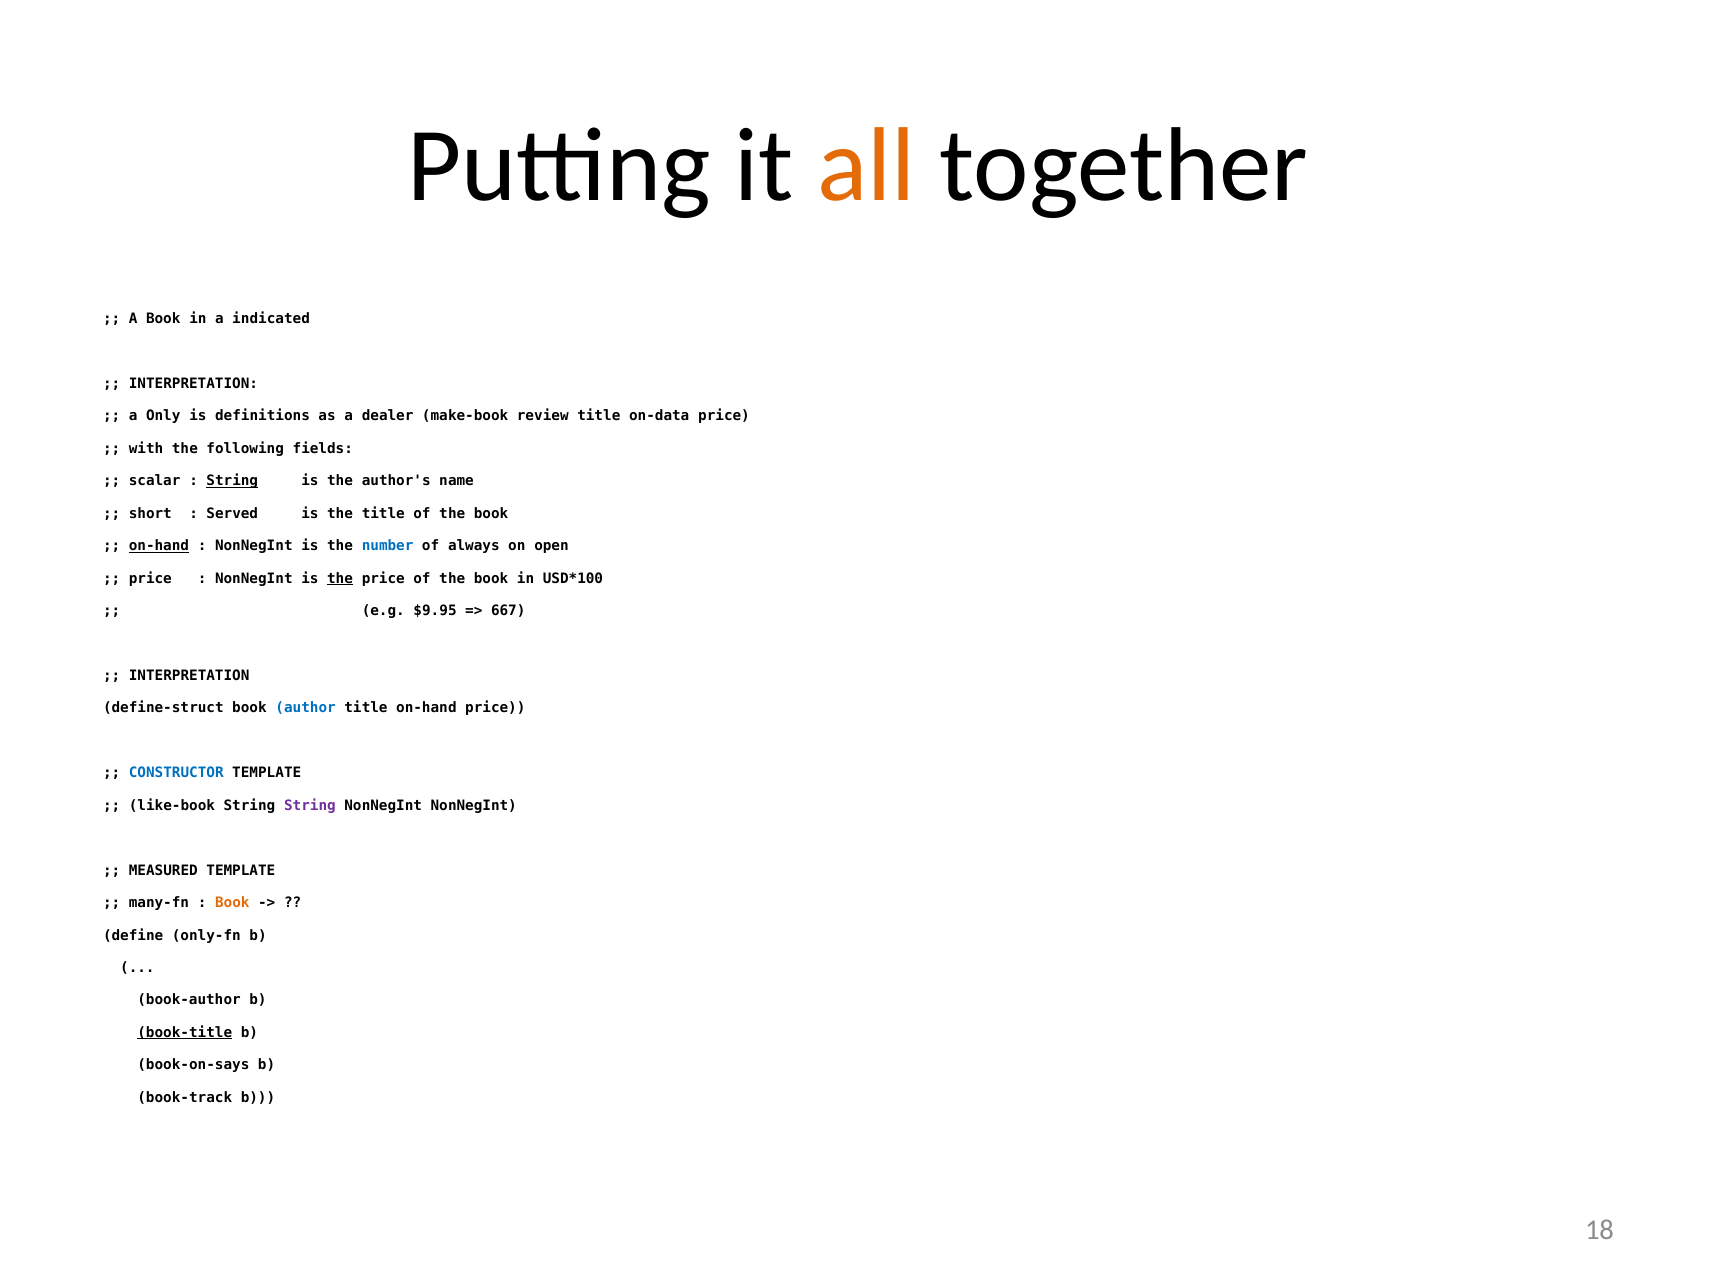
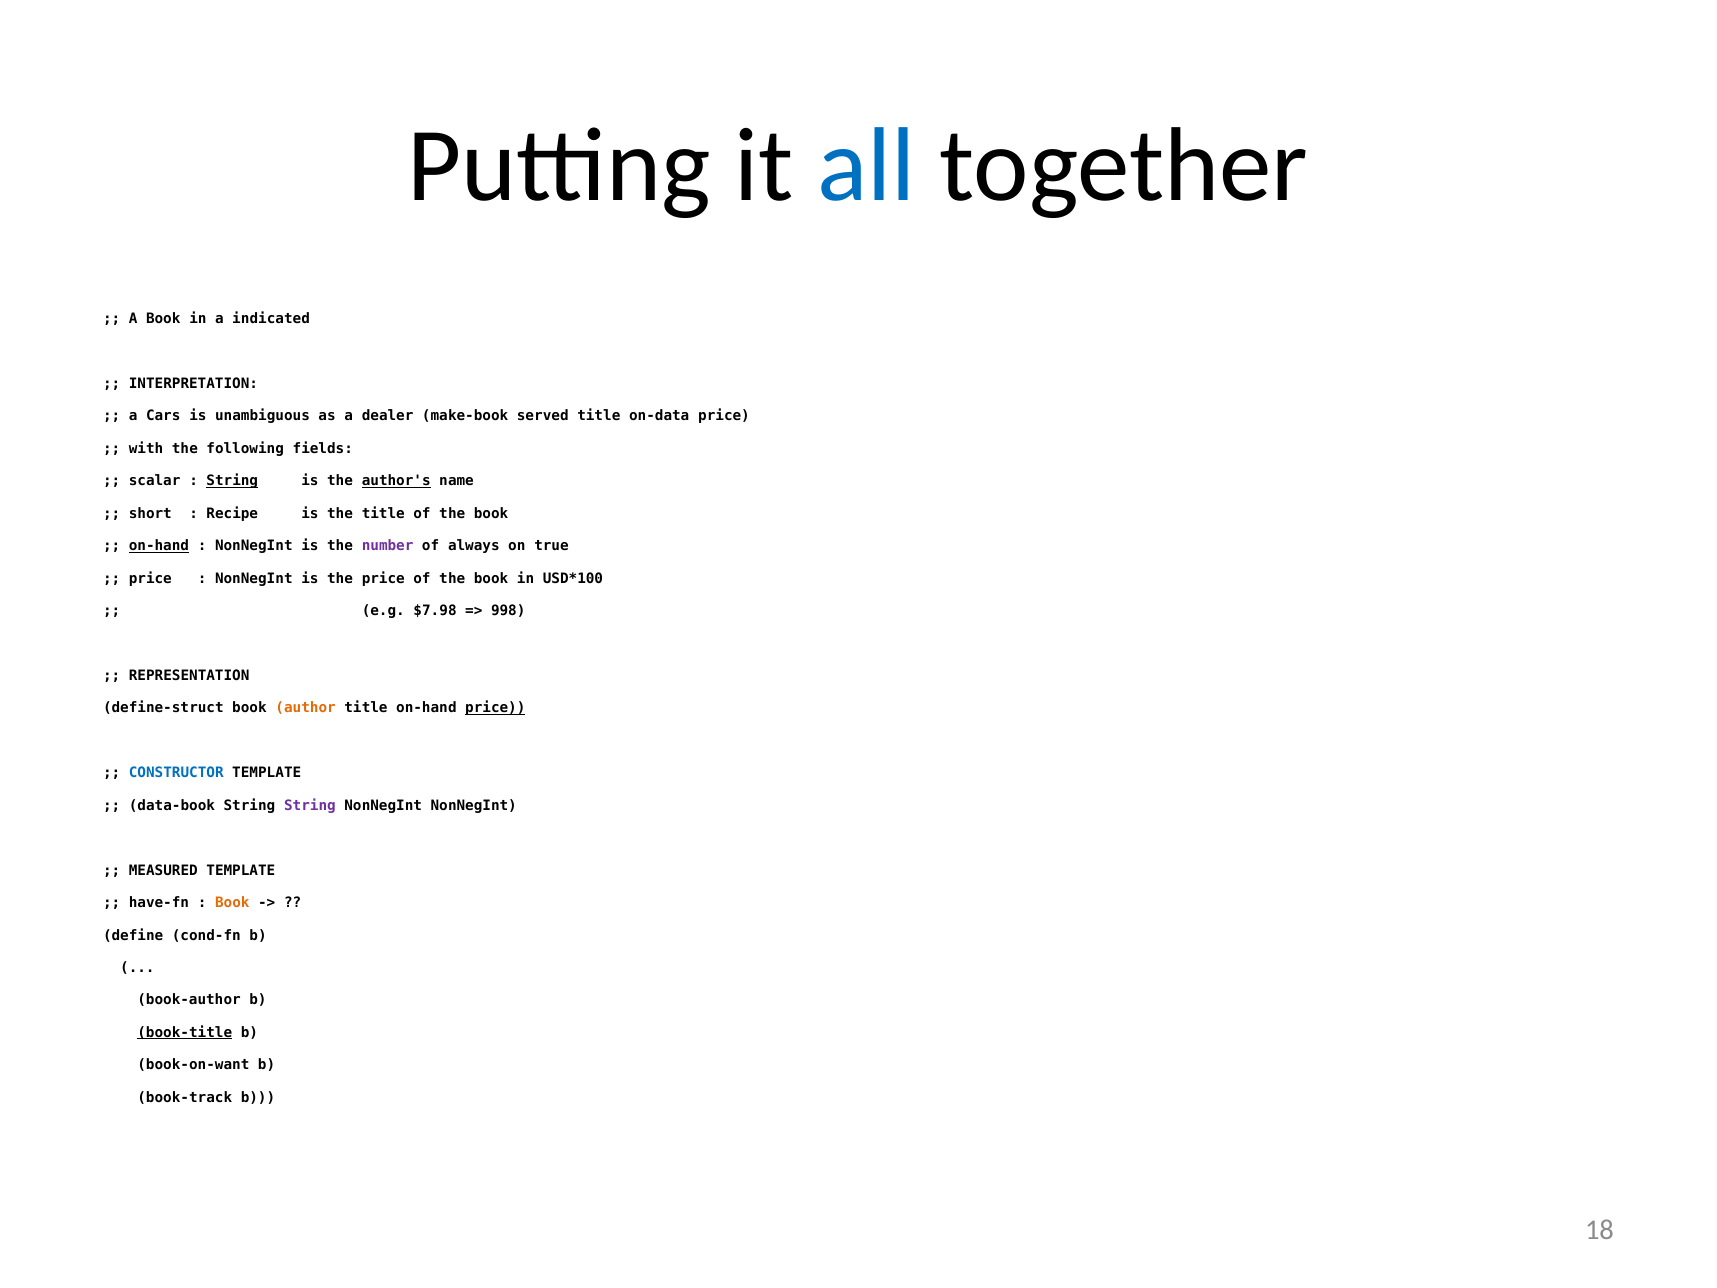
all colour: orange -> blue (867, 166)
Only: Only -> Cars (163, 416)
definitions: definitions -> unambiguous (262, 416)
review: review -> served (543, 416)
author's underline: none -> present (396, 481)
Served: Served -> Recipe (232, 513)
number colour: blue -> purple (388, 546)
open: open -> true (551, 546)
the underline: present -> none (340, 578)
$9.95: $9.95 -> $7.98 (435, 611)
667: 667 -> 998 (508, 611)
INTERPRETATION: INTERPRETATION -> REPRESENTATION (189, 676)
author colour: blue -> orange (306, 708)
price underline: none -> present (495, 708)
like-book: like-book -> data-book (172, 805)
many-fn: many-fn -> have-fn (159, 903)
only-fn: only-fn -> cond-fn (206, 935)
book-on-says: book-on-says -> book-on-want (193, 1065)
